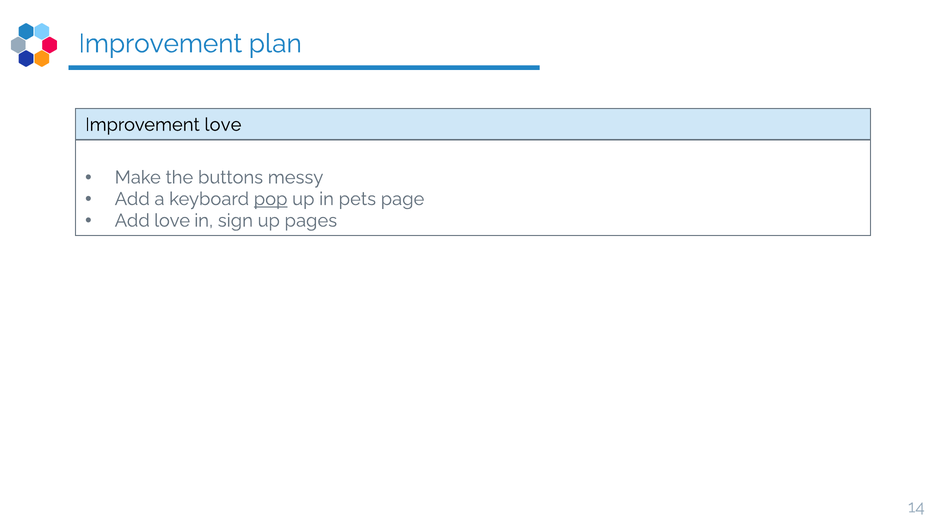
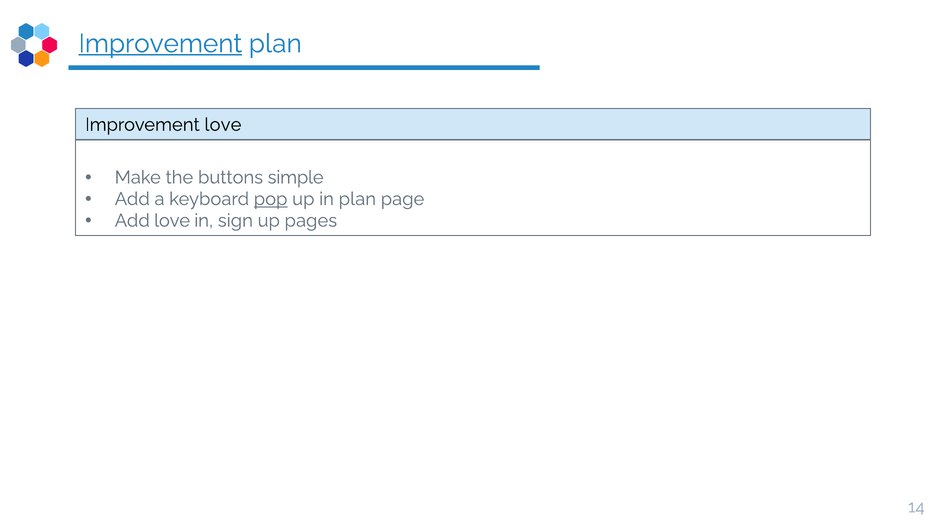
Improvement underline: none -> present (160, 44)
messy: messy -> simple (296, 177)
in pets: pets -> plan (357, 199)
